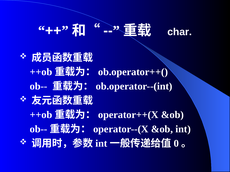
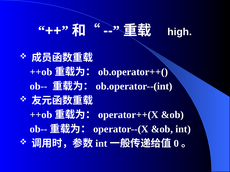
char: char -> high (180, 32)
